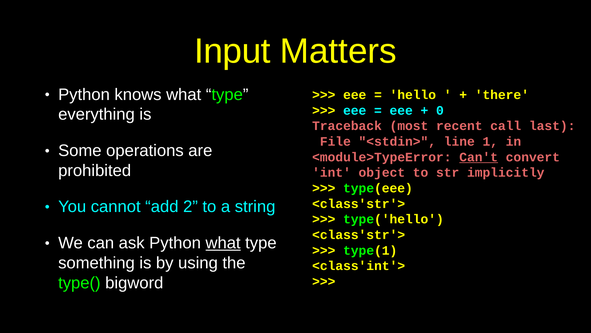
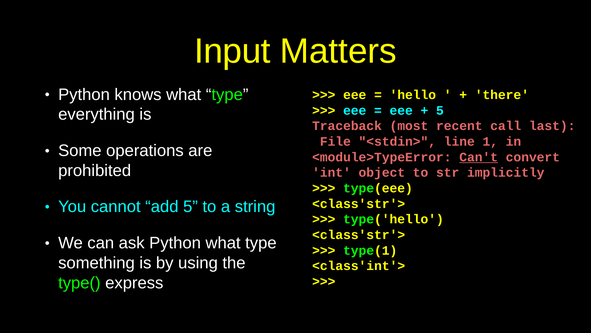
0: 0 -> 5 (440, 110)
add 2: 2 -> 5 (190, 206)
what underline: present -> none (223, 243)
bigword: bigword -> express (134, 282)
